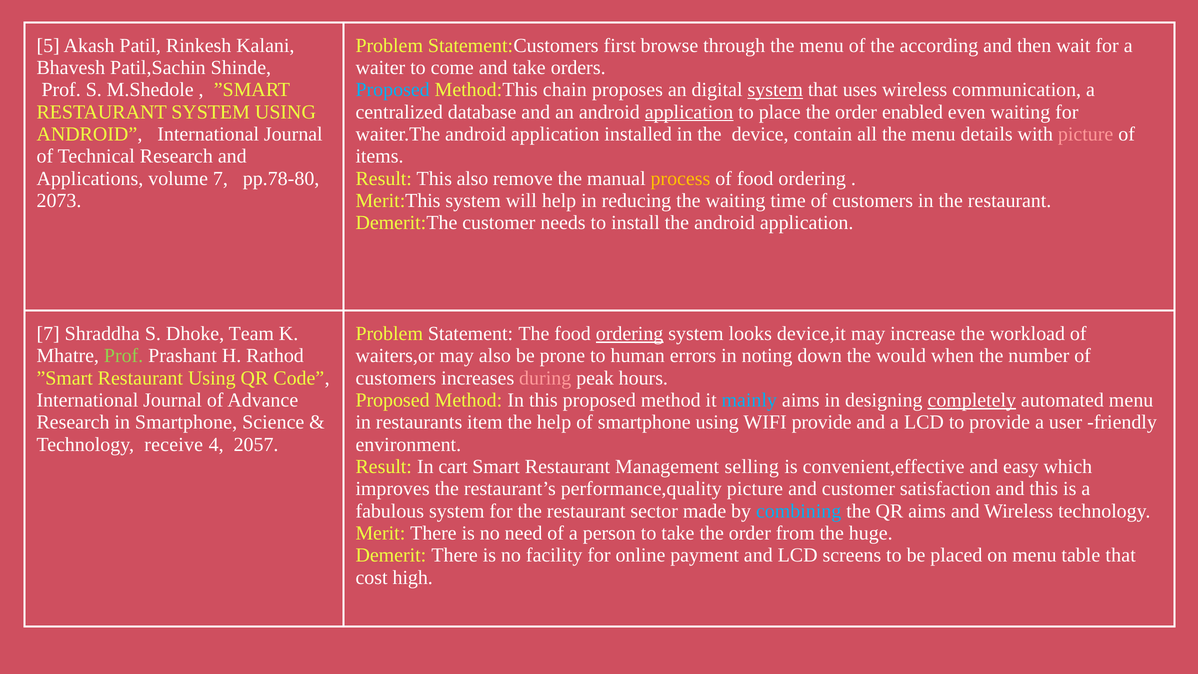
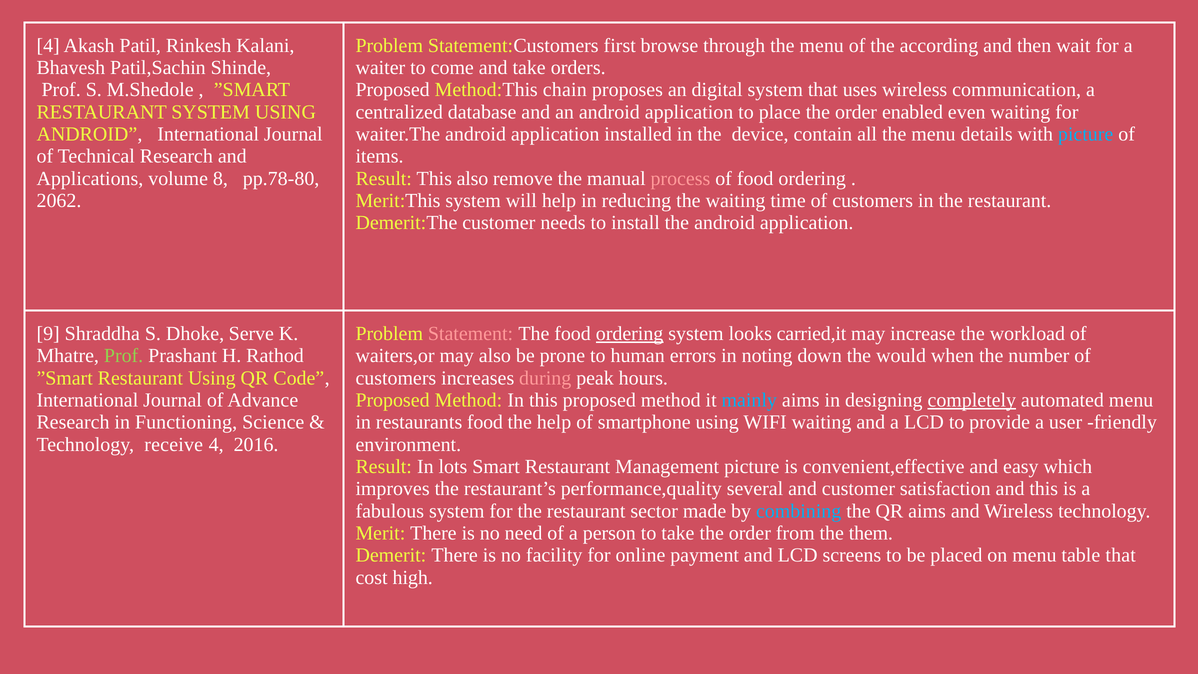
5: 5 -> 4 (48, 46)
Proposed colour: light blue -> white (393, 90)
system underline: present -> none (775, 90)
application underline: present -> none (689, 112)
picture colour: pink -> light blue (1086, 134)
volume 7: 7 -> 8 (220, 179)
process colour: yellow -> pink (680, 179)
2073: 2073 -> 2062 (59, 201)
7: 7 -> 9 (48, 334)
Team: Team -> Serve (251, 334)
Statement colour: white -> pink (471, 334)
device,it: device,it -> carried,it (812, 334)
in Smartphone: Smartphone -> Functioning (186, 422)
restaurants item: item -> food (485, 422)
WIFI provide: provide -> waiting (822, 422)
2057: 2057 -> 2016 (256, 444)
cart: cart -> lots (453, 467)
Management selling: selling -> picture (752, 467)
performance,quality picture: picture -> several (755, 489)
huge: huge -> them (871, 533)
